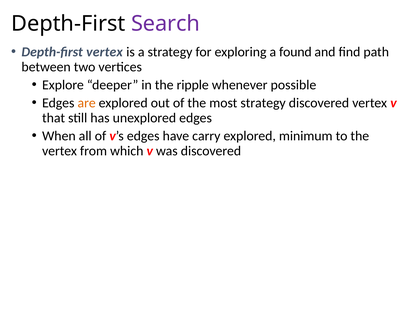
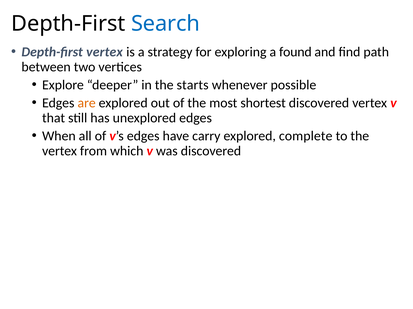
Search colour: purple -> blue (166, 24)
ripple: ripple -> starts (193, 85)
most strategy: strategy -> shortest (263, 103)
minimum: minimum -> complete (306, 136)
